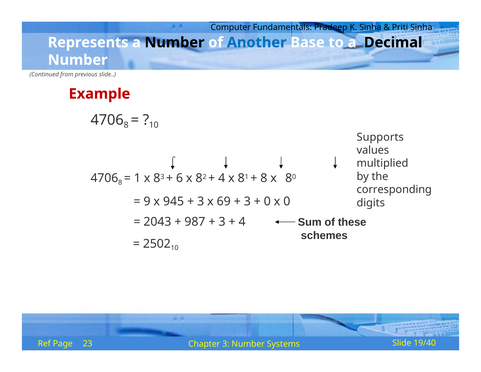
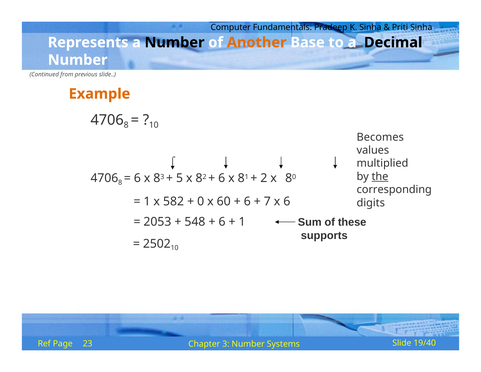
Another colour: blue -> orange (257, 42)
Example colour: red -> orange (99, 94)
Supports: Supports -> Becomes (380, 137)
the underline: none -> present (380, 176)
1: 1 -> 6 (137, 178)
6: 6 -> 5 (180, 178)
4: 4 -> 6 (222, 178)
8: 8 -> 2 (264, 178)
9: 9 -> 1 (147, 201)
945: 945 -> 582 (174, 201)
3: 3 -> 0 (201, 201)
69: 69 -> 60 (224, 201)
3: 3 -> 6 (247, 201)
0: 0 -> 7 (267, 201)
x 0: 0 -> 6 (287, 201)
2043: 2043 -> 2053 (157, 222)
987: 987 -> 548 (195, 222)
3: 3 -> 6 (222, 222)
4: 4 -> 1 (242, 222)
schemes: schemes -> supports (324, 235)
